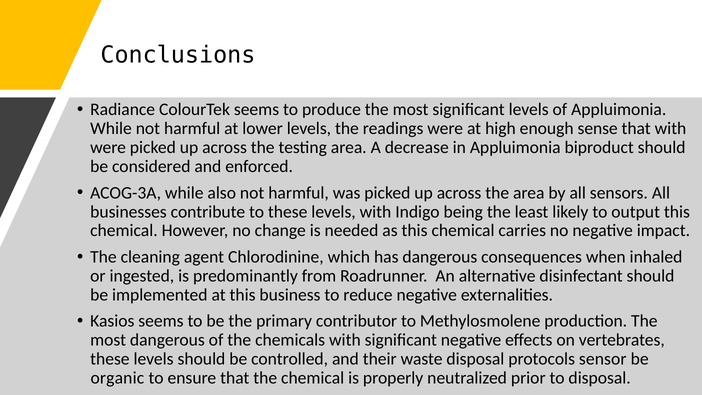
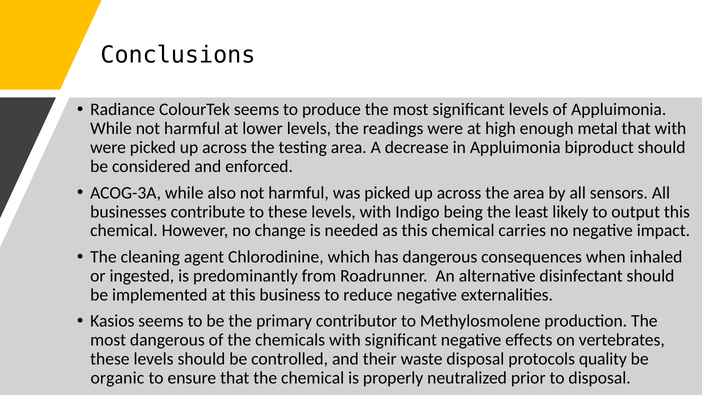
sense: sense -> metal (598, 129)
sensor: sensor -> quality (603, 359)
